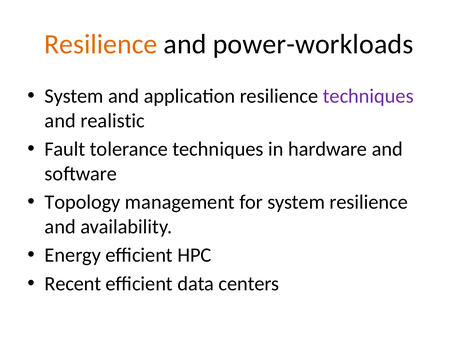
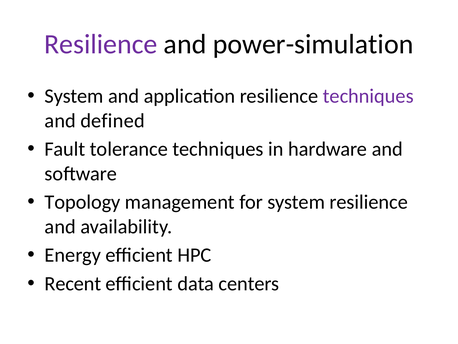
Resilience colour: orange -> purple (101, 44)
power-workloads: power-workloads -> power-simulation (313, 44)
realistic: realistic -> defined (113, 121)
